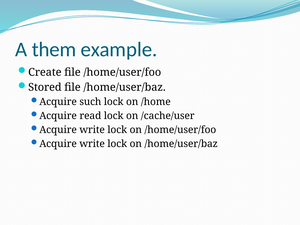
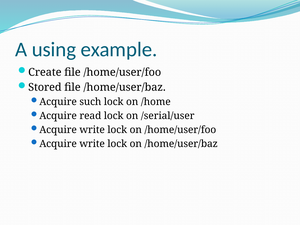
them: them -> using (54, 50)
/cache/user: /cache/user -> /serial/user (168, 116)
